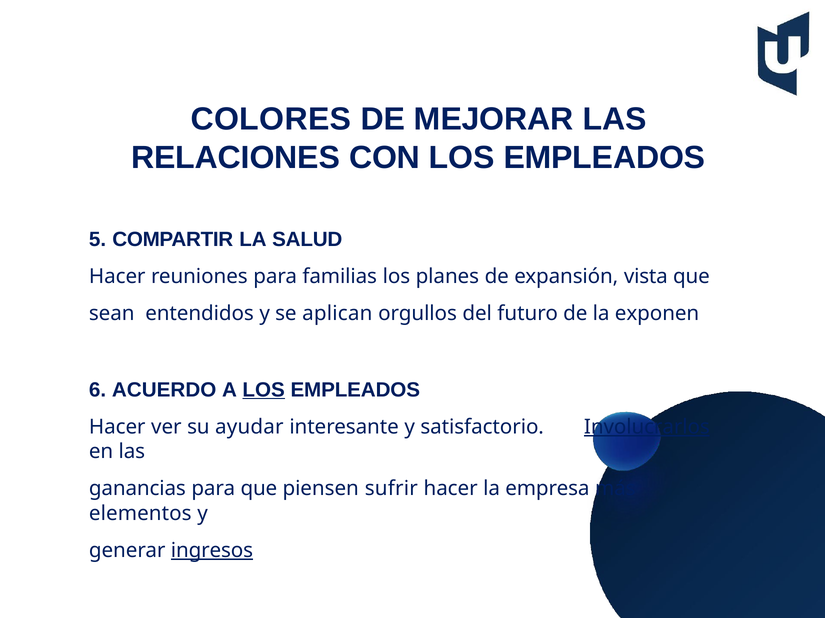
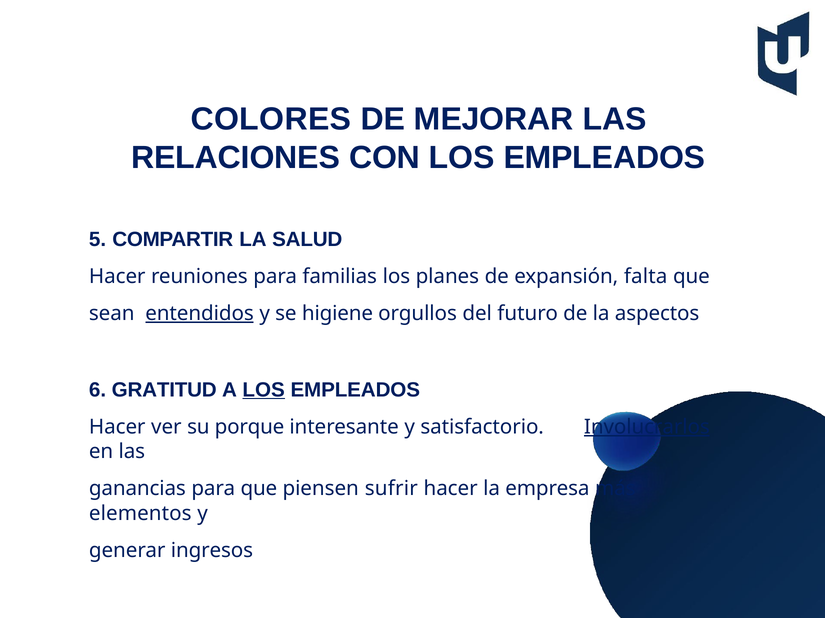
vista: vista -> falta (646, 277)
entendidos underline: none -> present (200, 314)
aplican: aplican -> higiene (337, 314)
exponen: exponen -> aspectos (657, 314)
ACUERDO: ACUERDO -> GRATITUD (164, 390)
ayudar: ayudar -> porque (250, 427)
ingresos underline: present -> none (212, 551)
